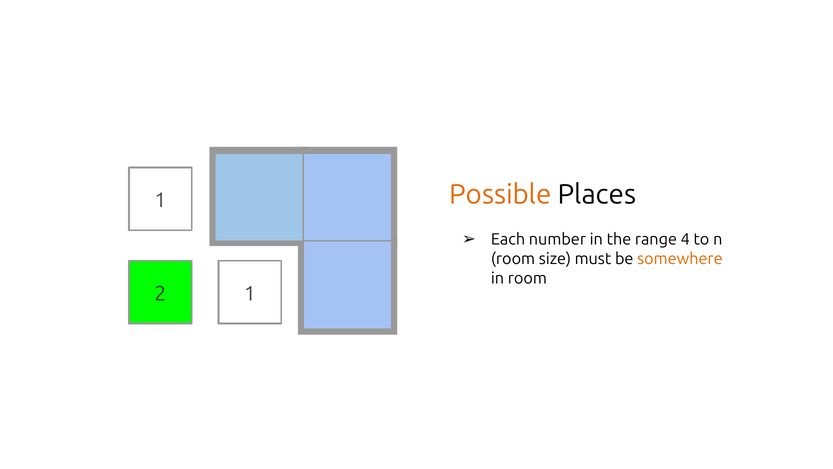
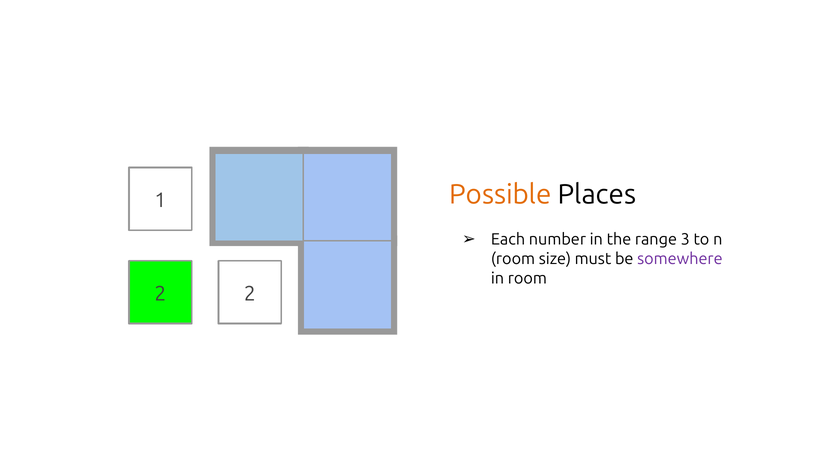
4: 4 -> 3 (685, 239)
somewhere colour: orange -> purple (680, 259)
2 1: 1 -> 2 (250, 293)
